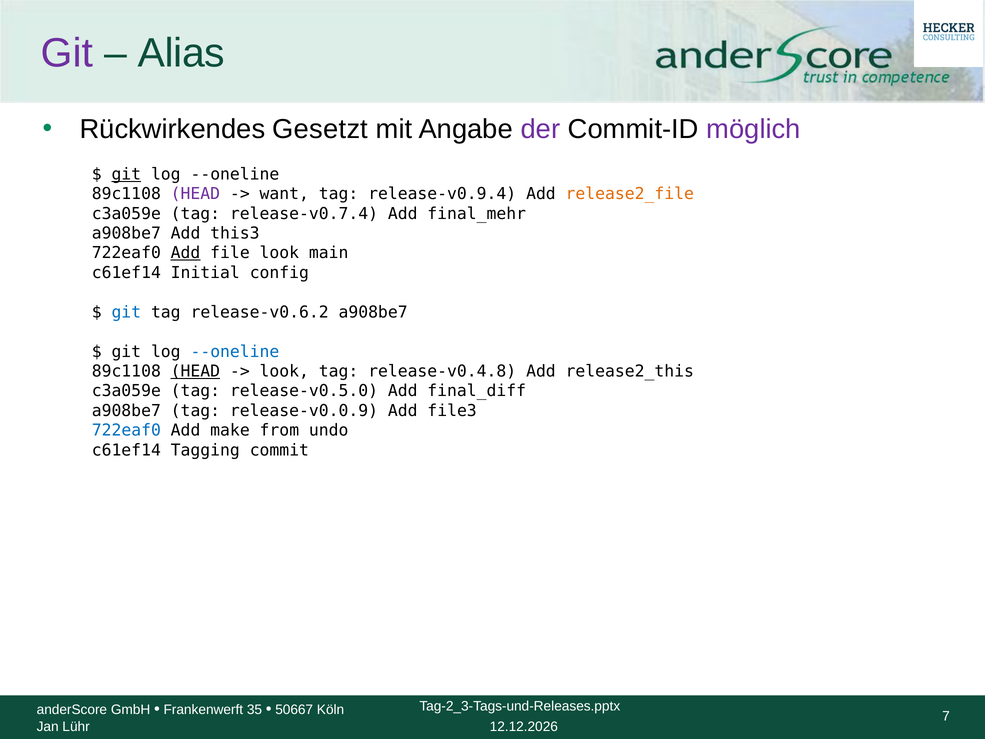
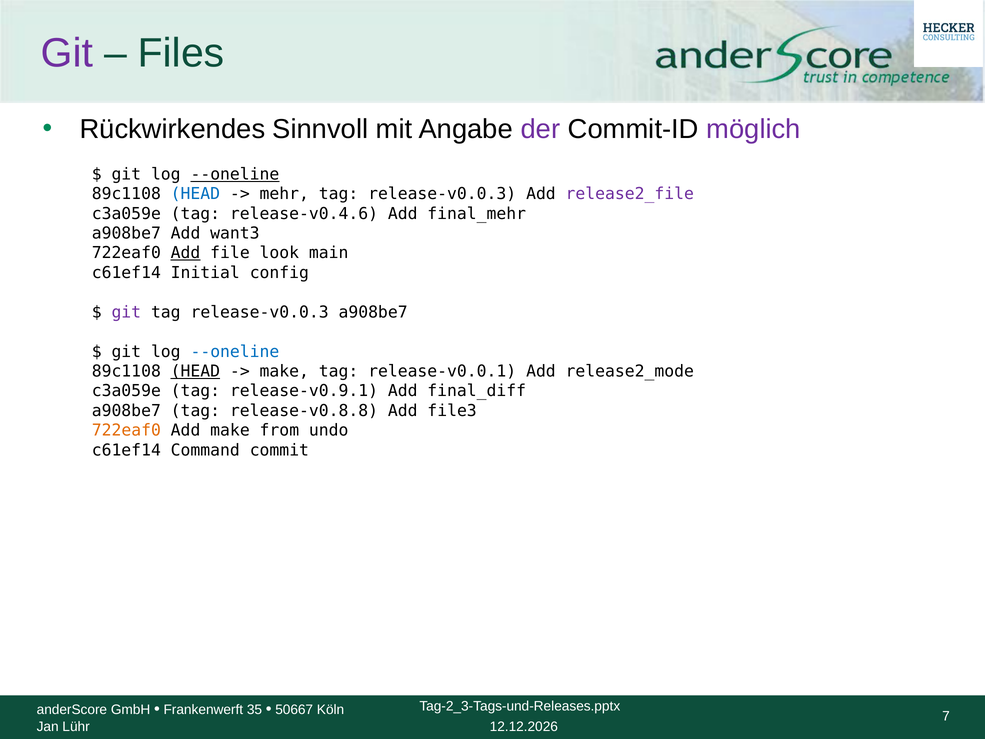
Alias: Alias -> Files (181, 53)
Gesetzt: Gesetzt -> Sinnvoll (320, 129)
git underline: present -> none (126, 174)
--oneline underline: none -> present (235, 174)
HEAD colour: purple -> blue (195, 194)
want: want -> mehr (284, 194)
release-v0.9.4: release-v0.9.4 -> release-v0.0.3 (442, 194)
release2_file colour: orange -> purple (630, 194)
release-v0.7.4: release-v0.7.4 -> release-v0.4.6 (304, 214)
this3: this3 -> want3 (235, 233)
git colour: blue -> purple (126, 312)
release-v0.6.2: release-v0.6.2 -> release-v0.0.3 (260, 312)
look: look -> make (284, 371)
release-v0.4.8: release-v0.4.8 -> release-v0.0.1 (442, 371)
release2_this: release2_this -> release2_mode (630, 371)
release-v0.5.0: release-v0.5.0 -> release-v0.9.1 (304, 391)
release-v0.0.9: release-v0.0.9 -> release-v0.8.8 (304, 411)
722eaf0 colour: blue -> orange (126, 430)
Tagging: Tagging -> Command (205, 450)
